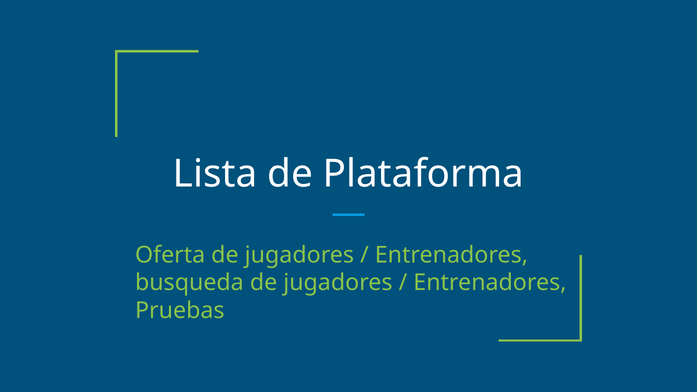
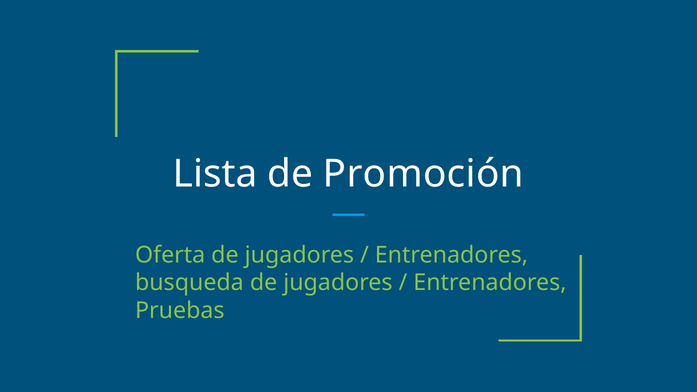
Plataforma: Plataforma -> Promoción (423, 174)
